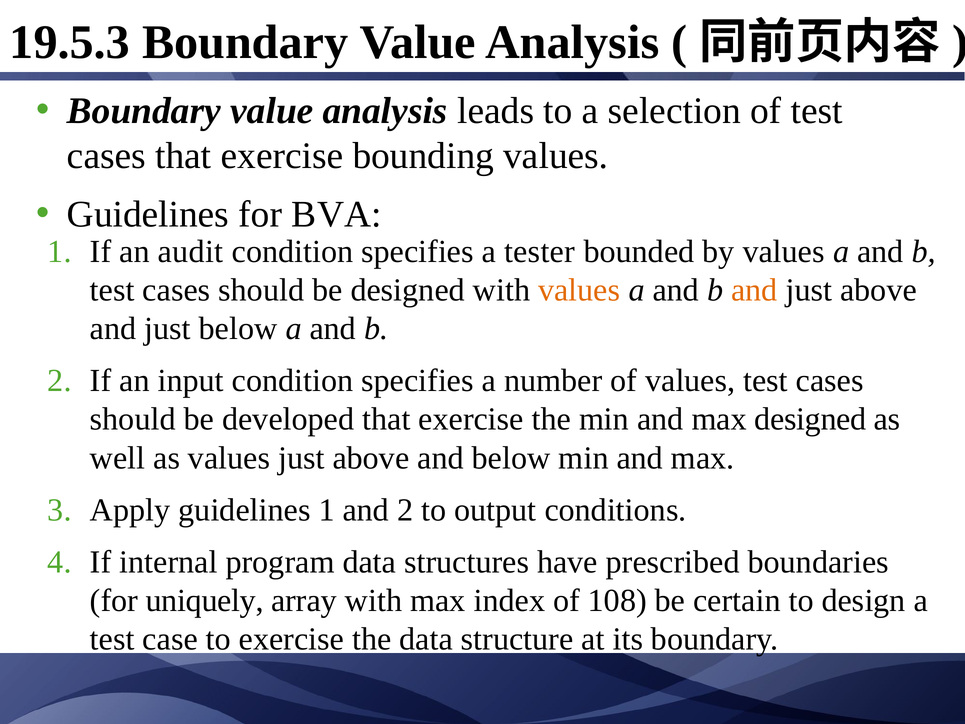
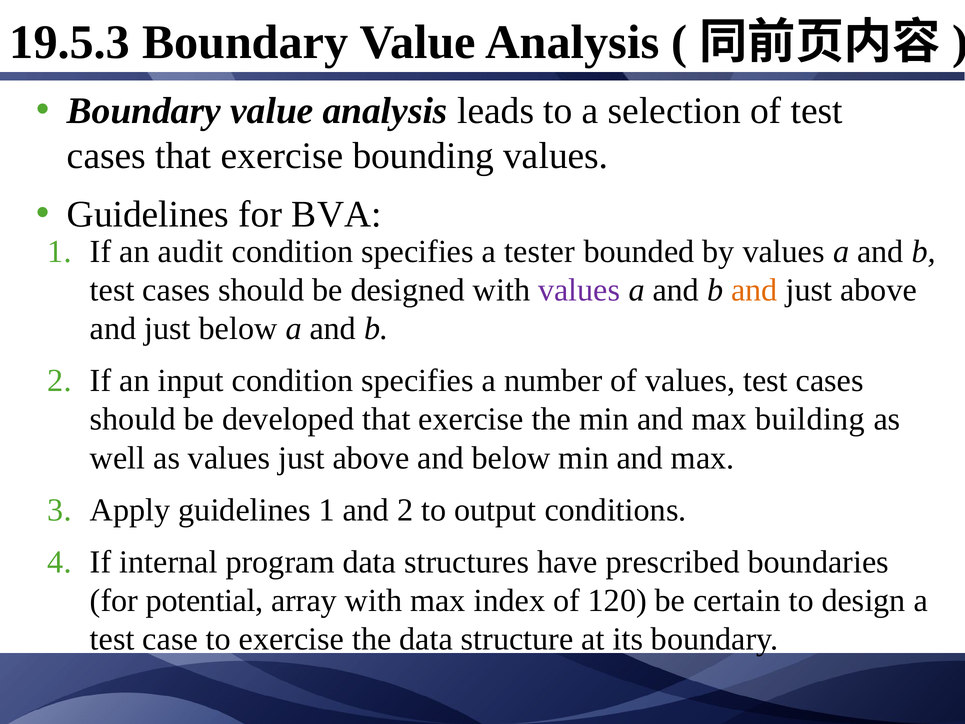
values colour: orange -> purple (579, 290)
max designed: designed -> building (810, 419)
uniquely: uniquely -> potential (205, 600)
108: 108 -> 120 (617, 600)
